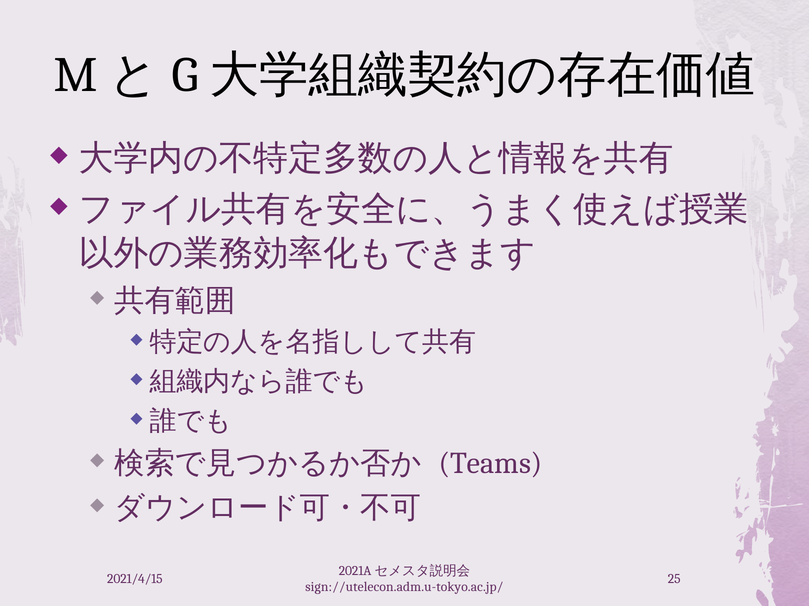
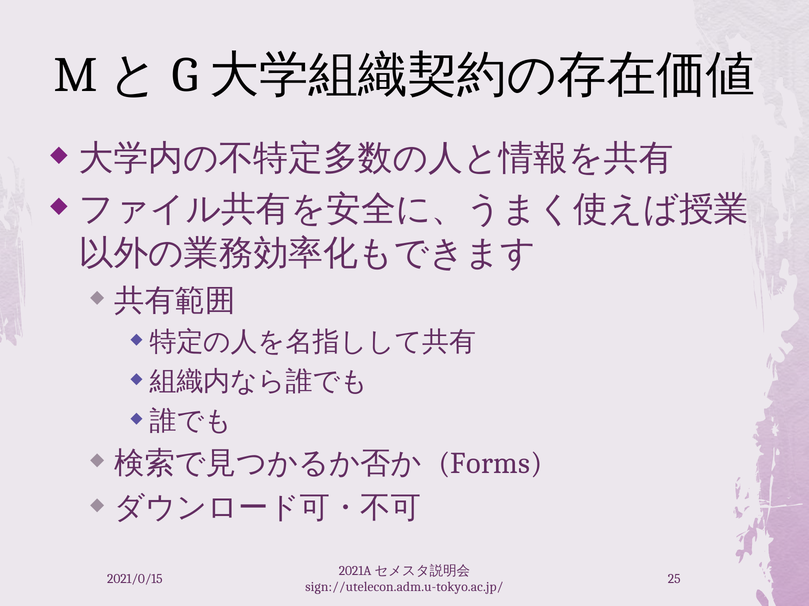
Teams: Teams -> Forms (490, 464)
2021/4/15: 2021/4/15 -> 2021/0/15 (135, 579)
